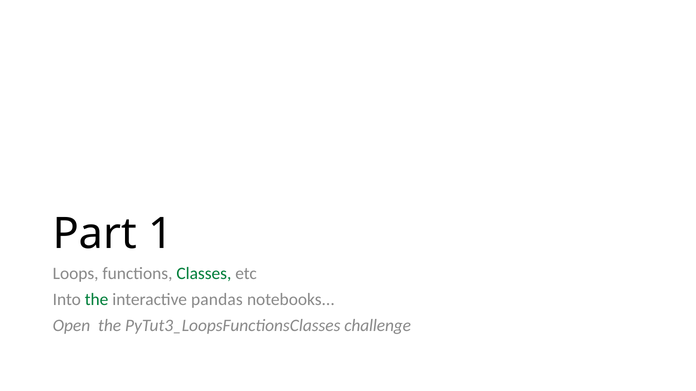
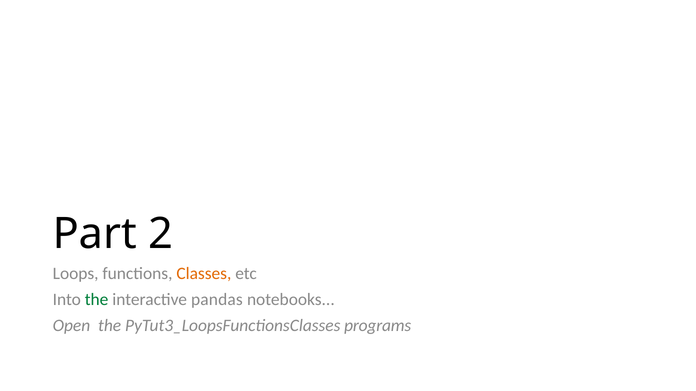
1: 1 -> 2 (161, 234)
Classes colour: green -> orange (204, 274)
challenge: challenge -> programs (378, 326)
